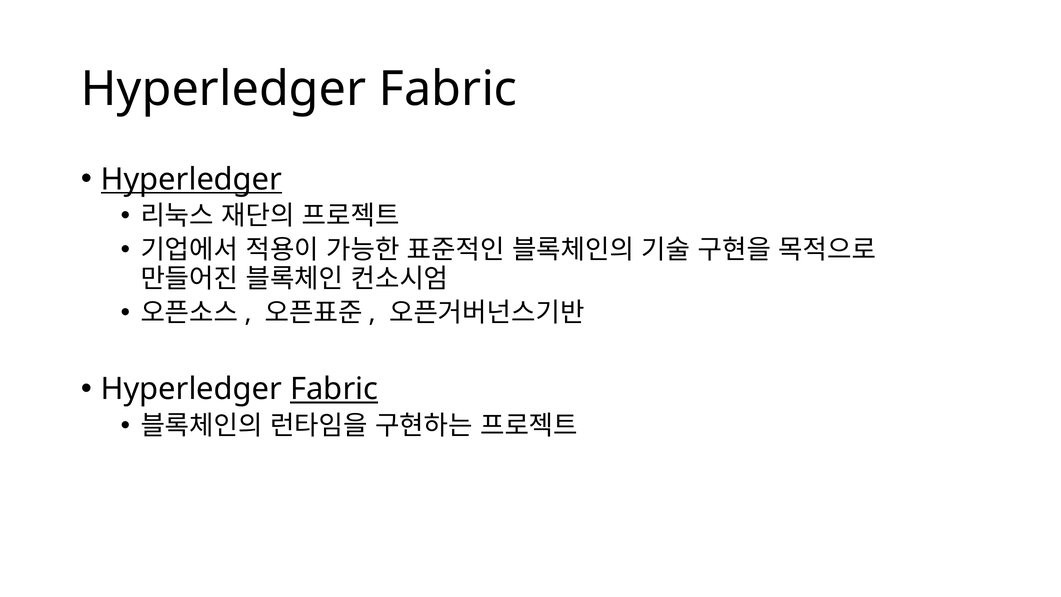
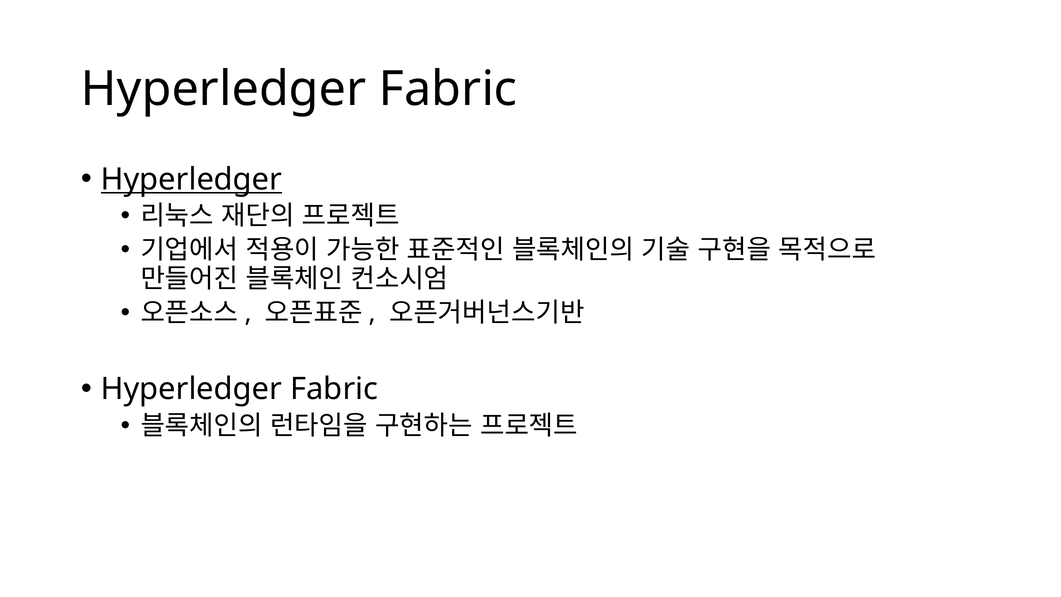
Fabric underline: present -> none (334, 389)
